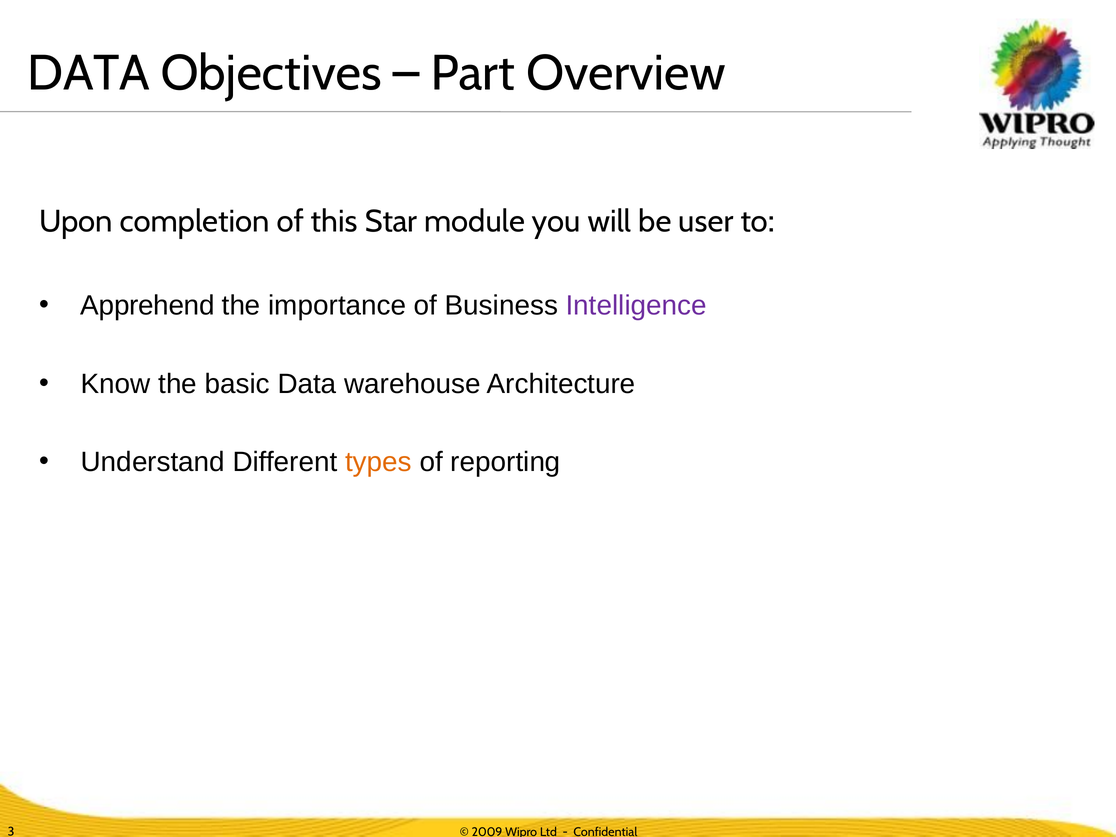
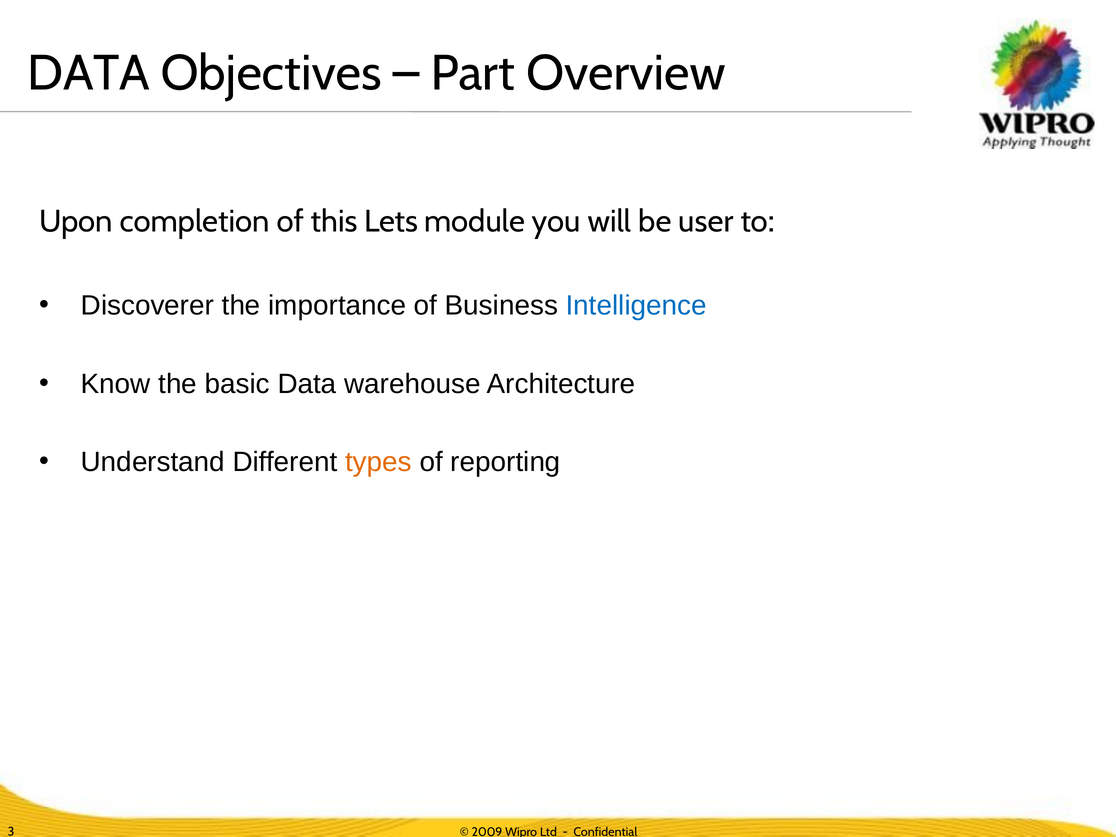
Star: Star -> Lets (391, 222)
Apprehend: Apprehend -> Discoverer (147, 306)
Intelligence colour: purple -> blue (636, 306)
